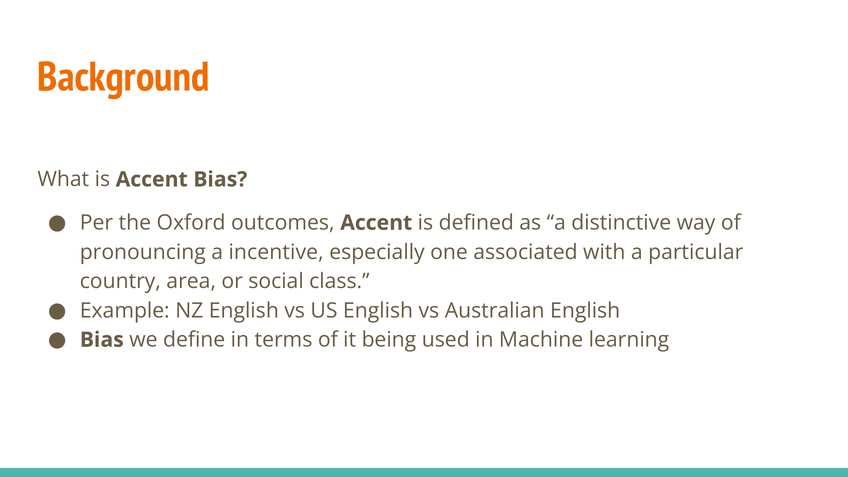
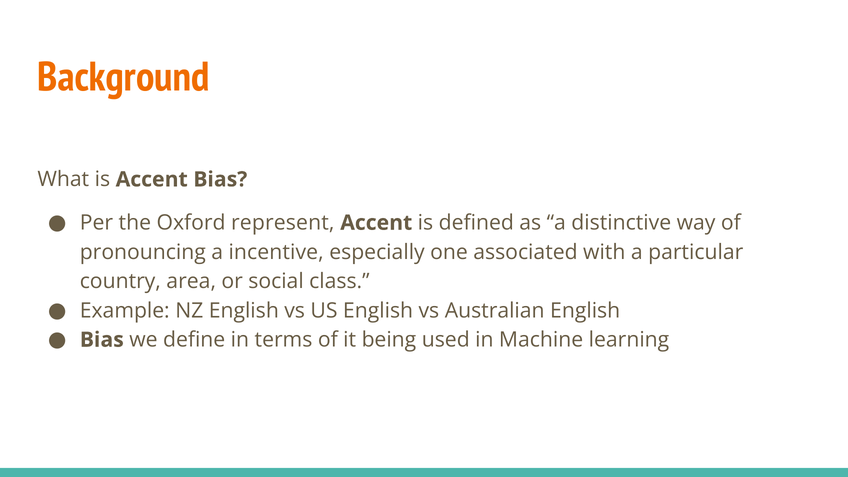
outcomes: outcomes -> represent (283, 223)
